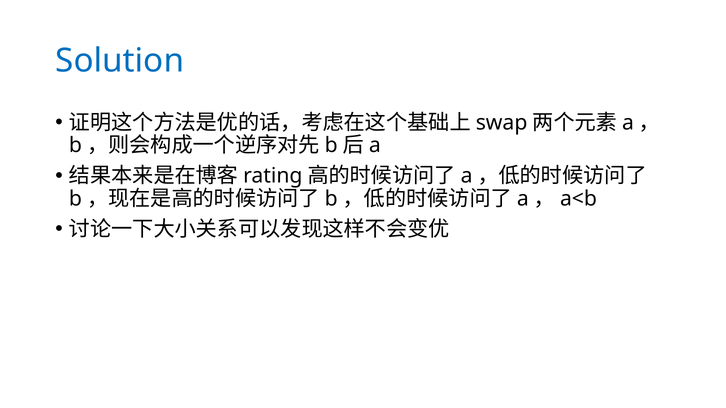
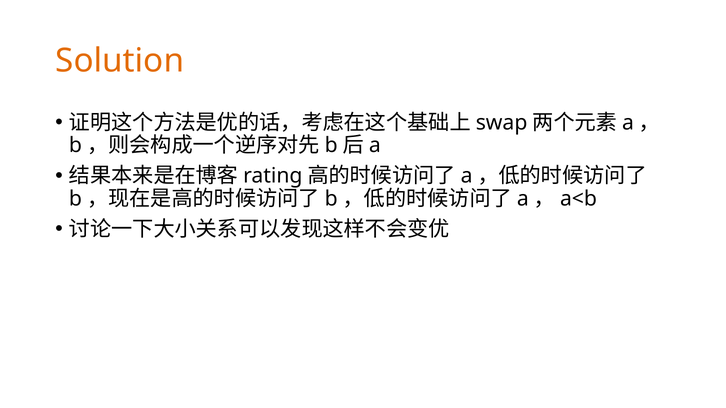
Solution colour: blue -> orange (120, 61)
